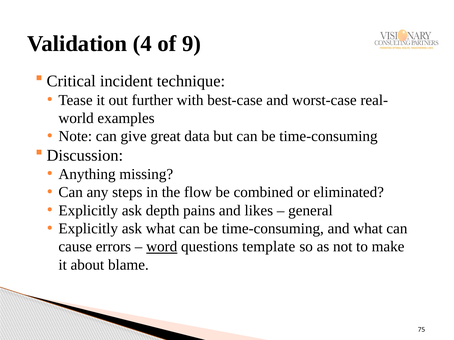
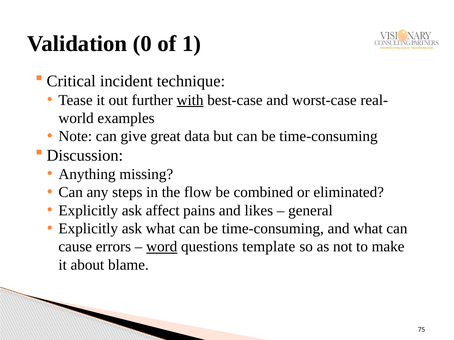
4: 4 -> 0 (142, 44)
9: 9 -> 1 (191, 44)
with underline: none -> present (190, 100)
depth: depth -> affect (163, 211)
